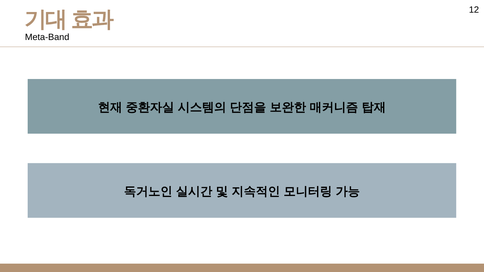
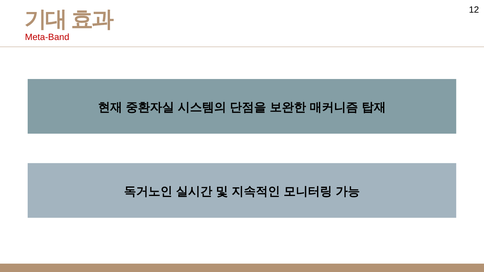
Meta-Band colour: black -> red (47, 37)
